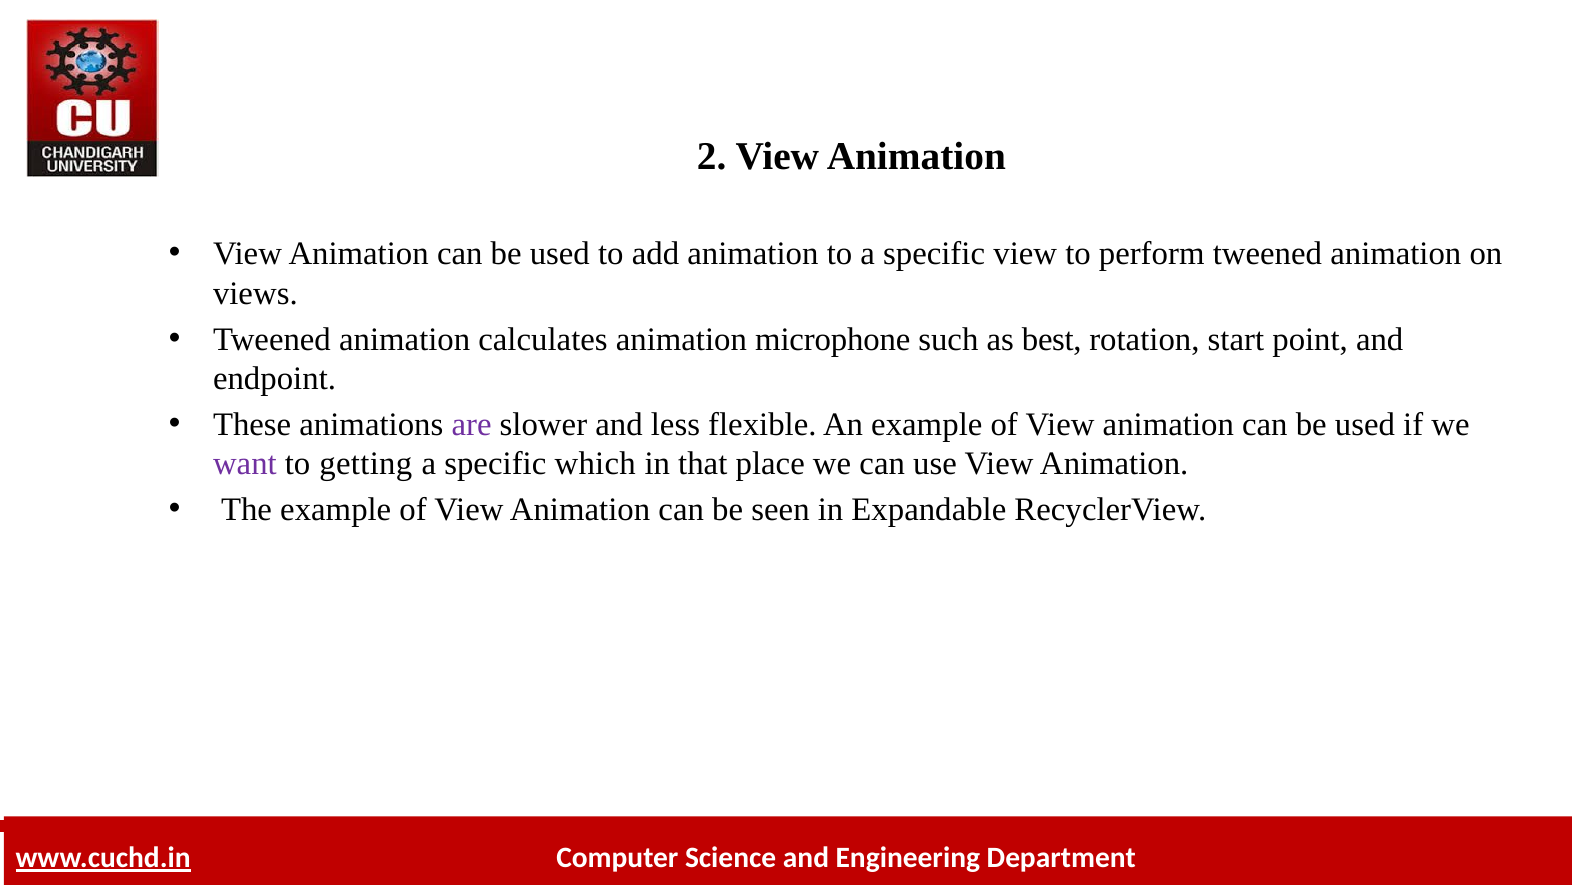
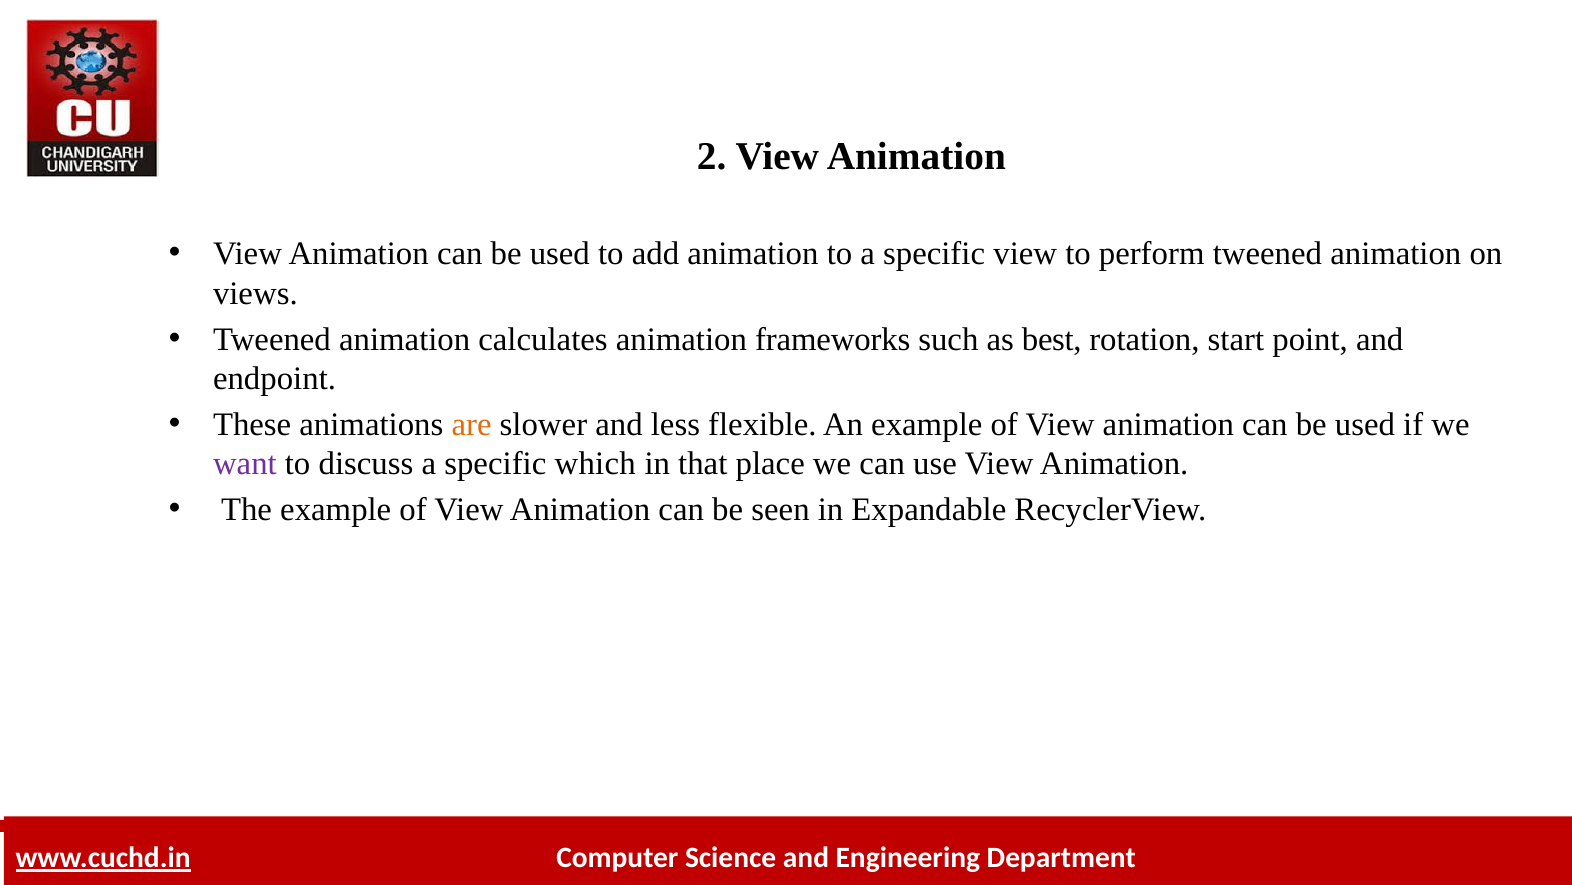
microphone: microphone -> frameworks (833, 339)
are colour: purple -> orange (472, 424)
getting: getting -> discuss (366, 464)
